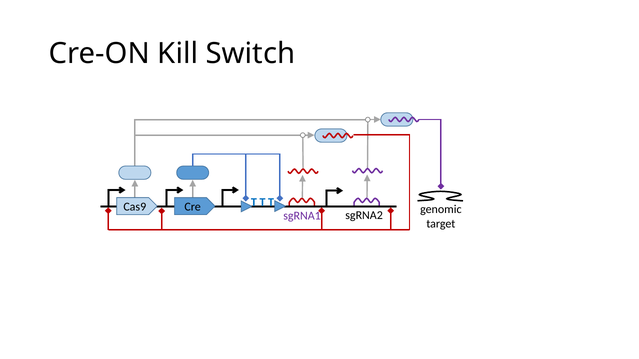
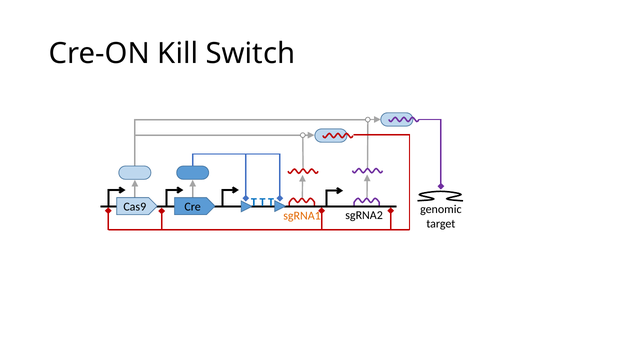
sgRNA1 colour: purple -> orange (302, 216)
